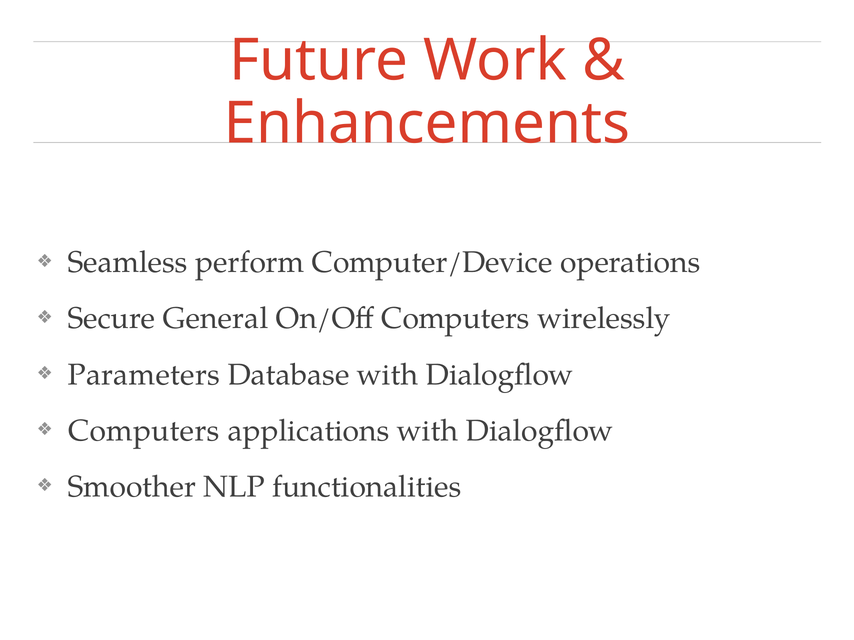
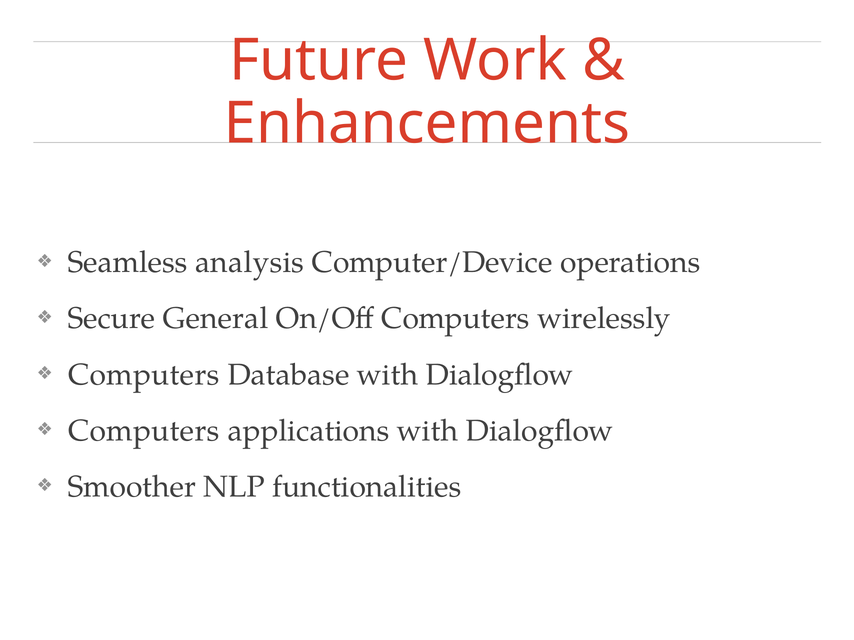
perform: perform -> analysis (250, 263)
Parameters: Parameters -> Computers (144, 375)
